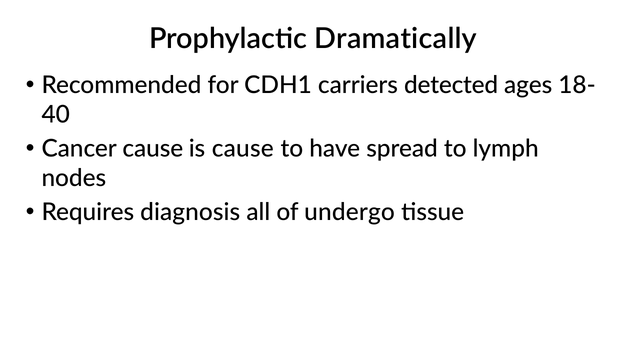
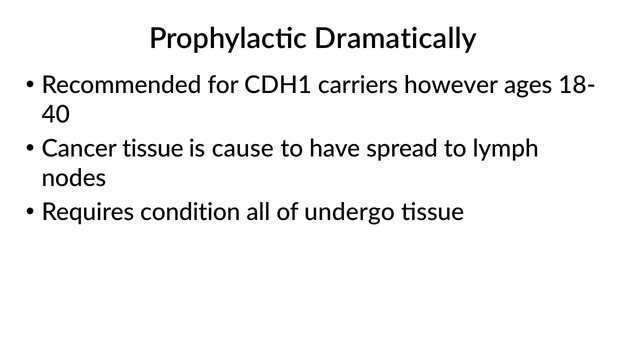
detected: detected -> however (451, 85)
Cancer cause: cause -> tissue (153, 149)
diagnosis: diagnosis -> condition (190, 213)
